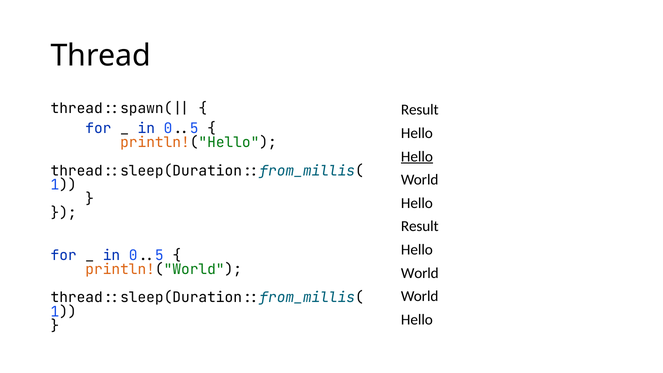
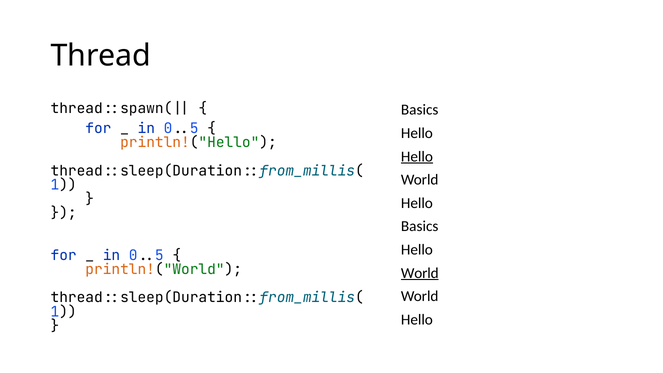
Result: Result -> Basics (420, 110)
Result: Result -> Basics (420, 226)
World underline: none -> present (420, 273)
